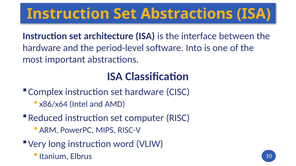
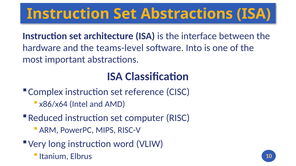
period-level: period-level -> teams-level (120, 48)
set hardware: hardware -> reference (144, 92)
